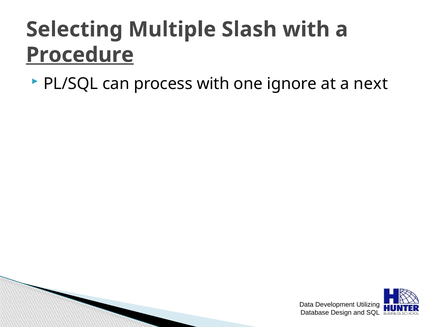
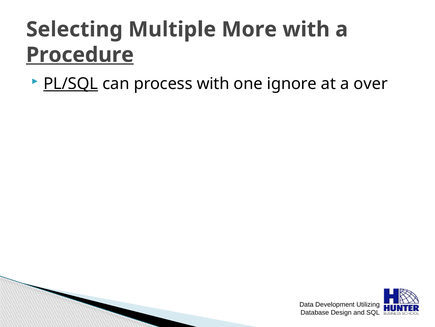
Slash: Slash -> More (249, 29)
PL/SQL underline: none -> present (71, 84)
next: next -> over (371, 84)
